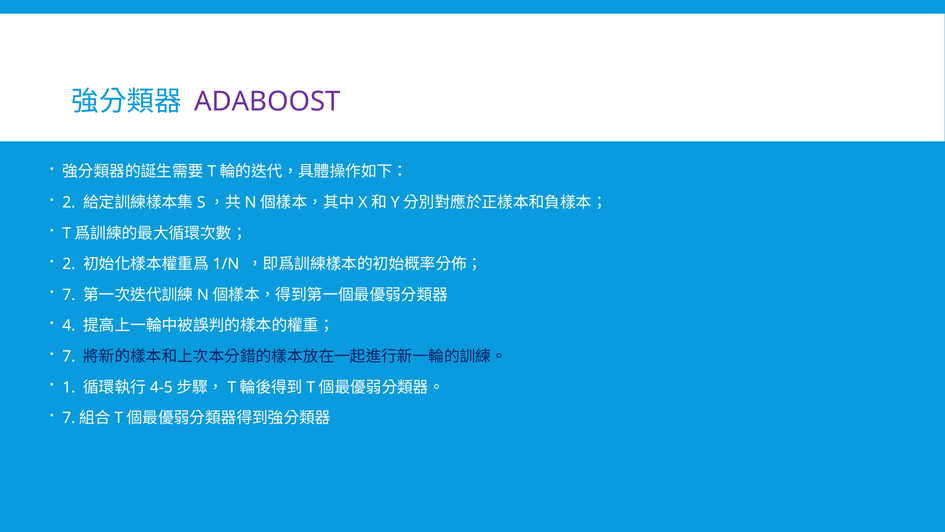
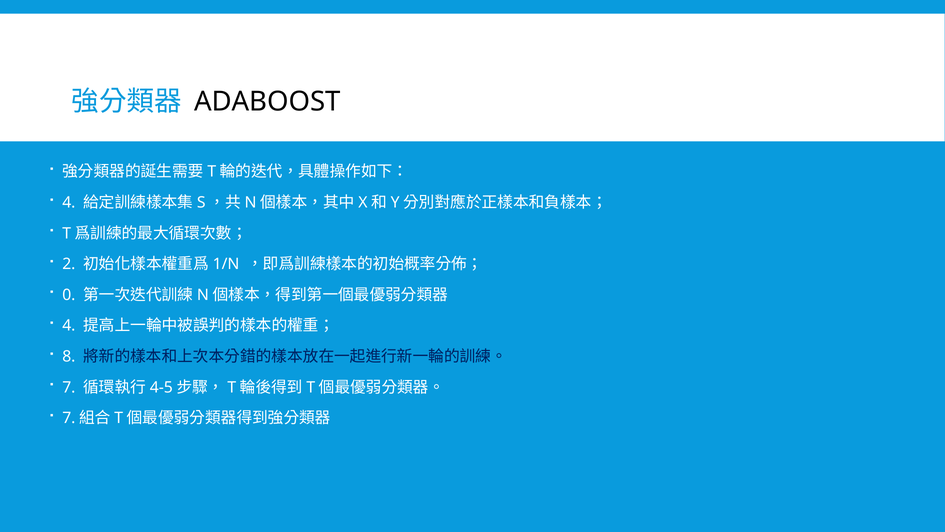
ADABOOST colour: purple -> black (267, 102)
2: 2 -> 4 (69, 202)
7: 7 -> 0 (69, 295)
7: 7 -> 8 (69, 356)
1: 1 -> 7 (69, 387)
